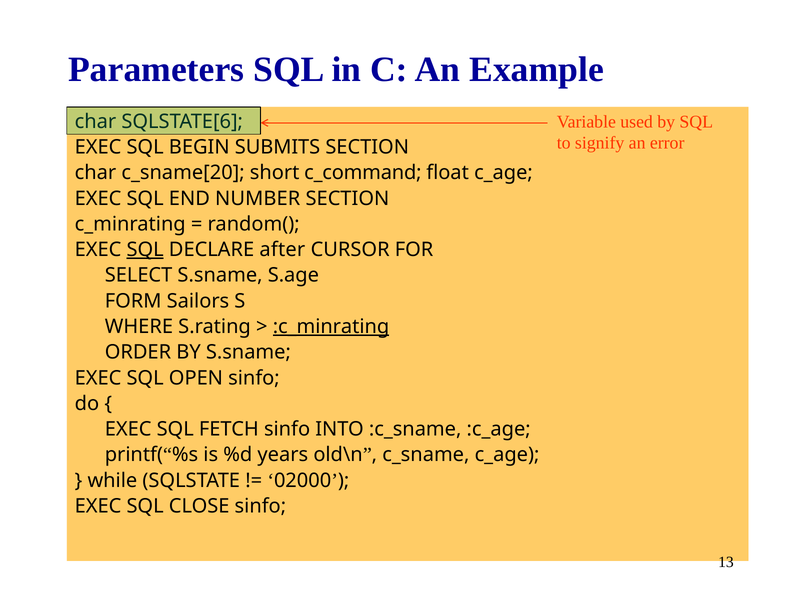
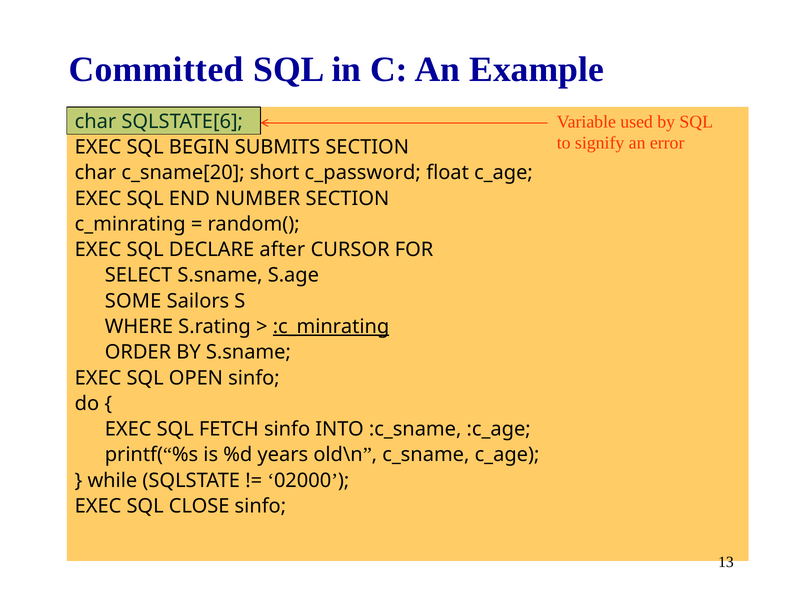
Parameters: Parameters -> Committed (156, 69)
c_command: c_command -> c_password (363, 173)
SQL underline: present -> none (145, 250)
FORM: FORM -> SOME (133, 301)
